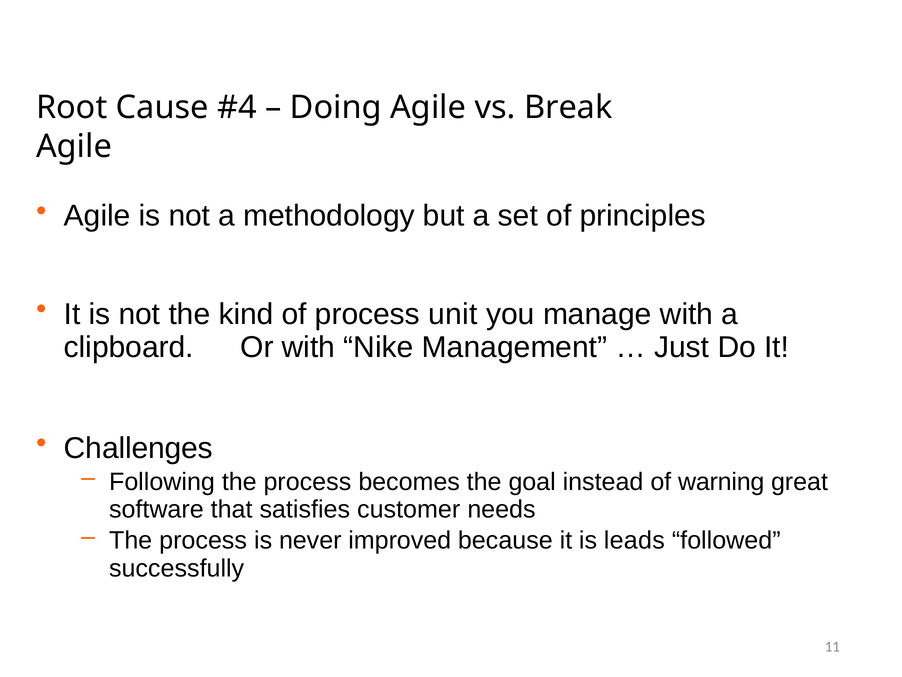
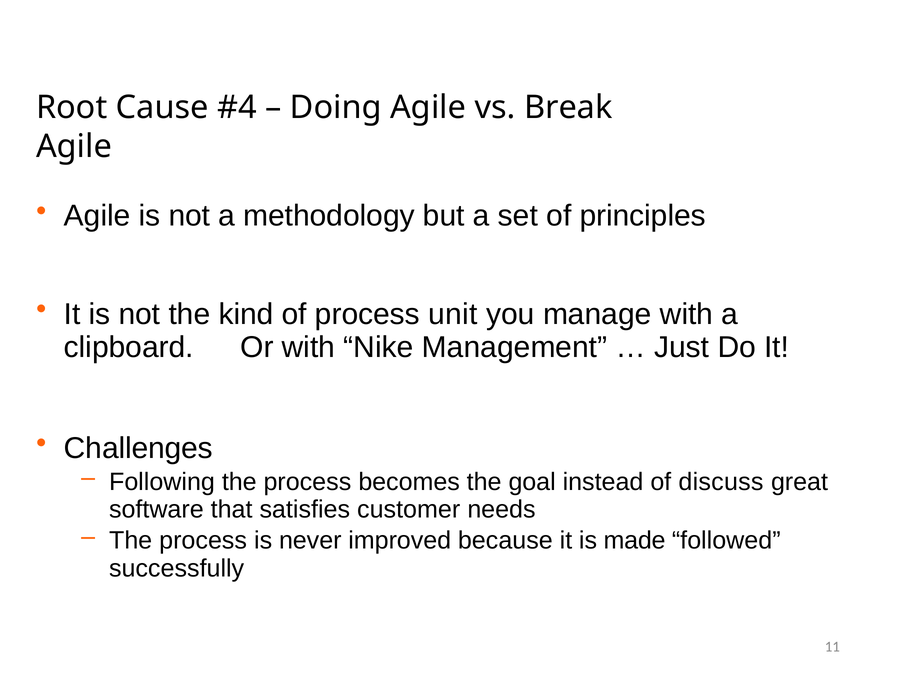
warning: warning -> discuss (721, 481)
leads: leads -> made (635, 540)
